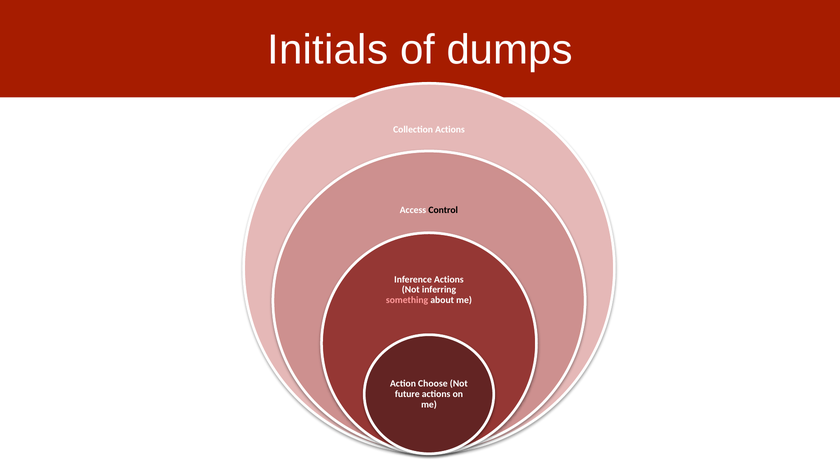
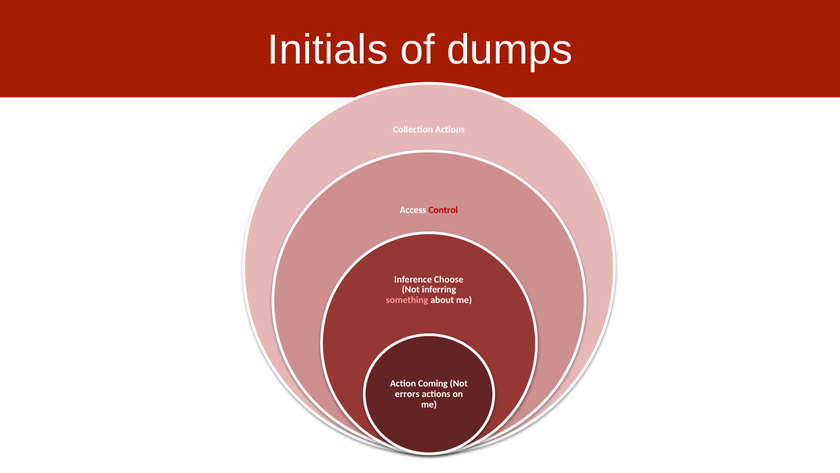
Control colour: black -> red (443, 210)
Inference Actions: Actions -> Choose (449, 279)
Choose: Choose -> Coming (433, 383)
future: future -> errors (407, 394)
